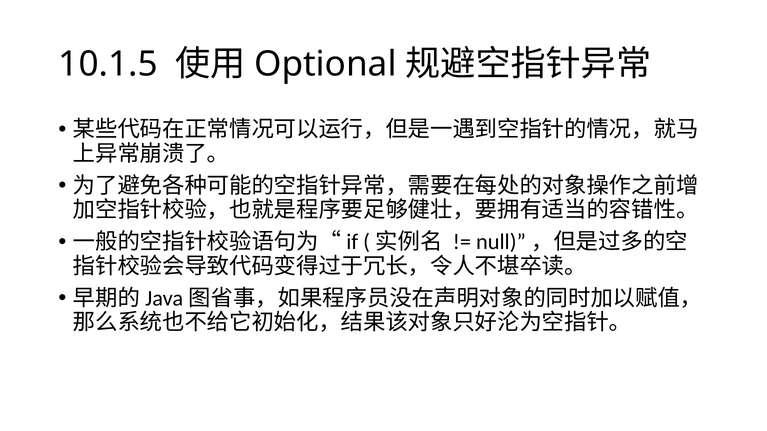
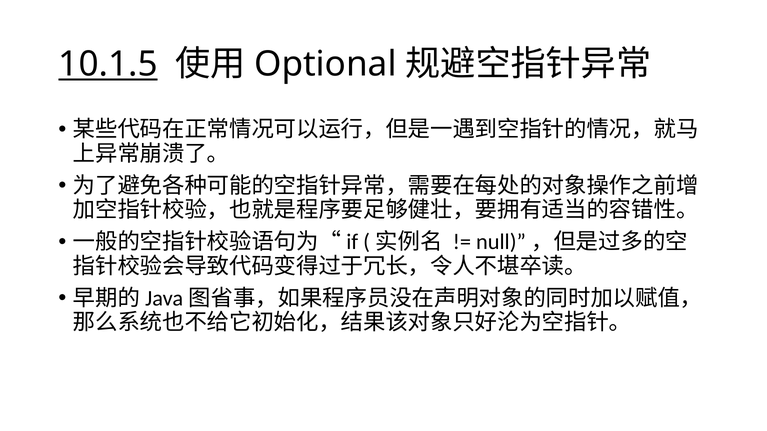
10.1.5 underline: none -> present (108, 64)
